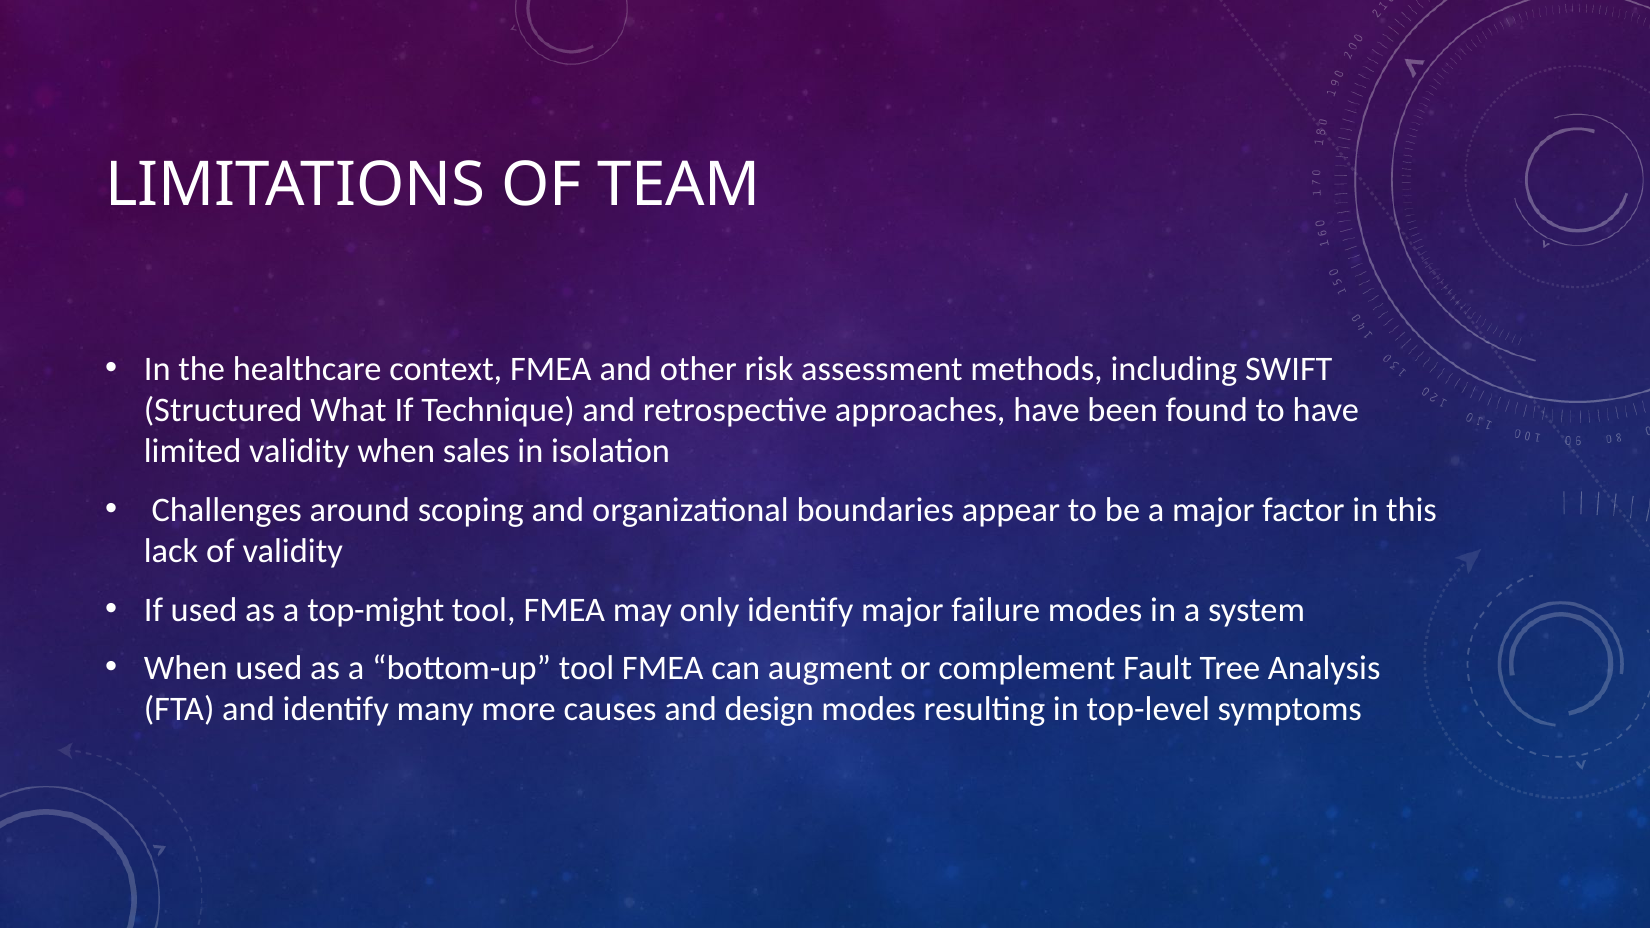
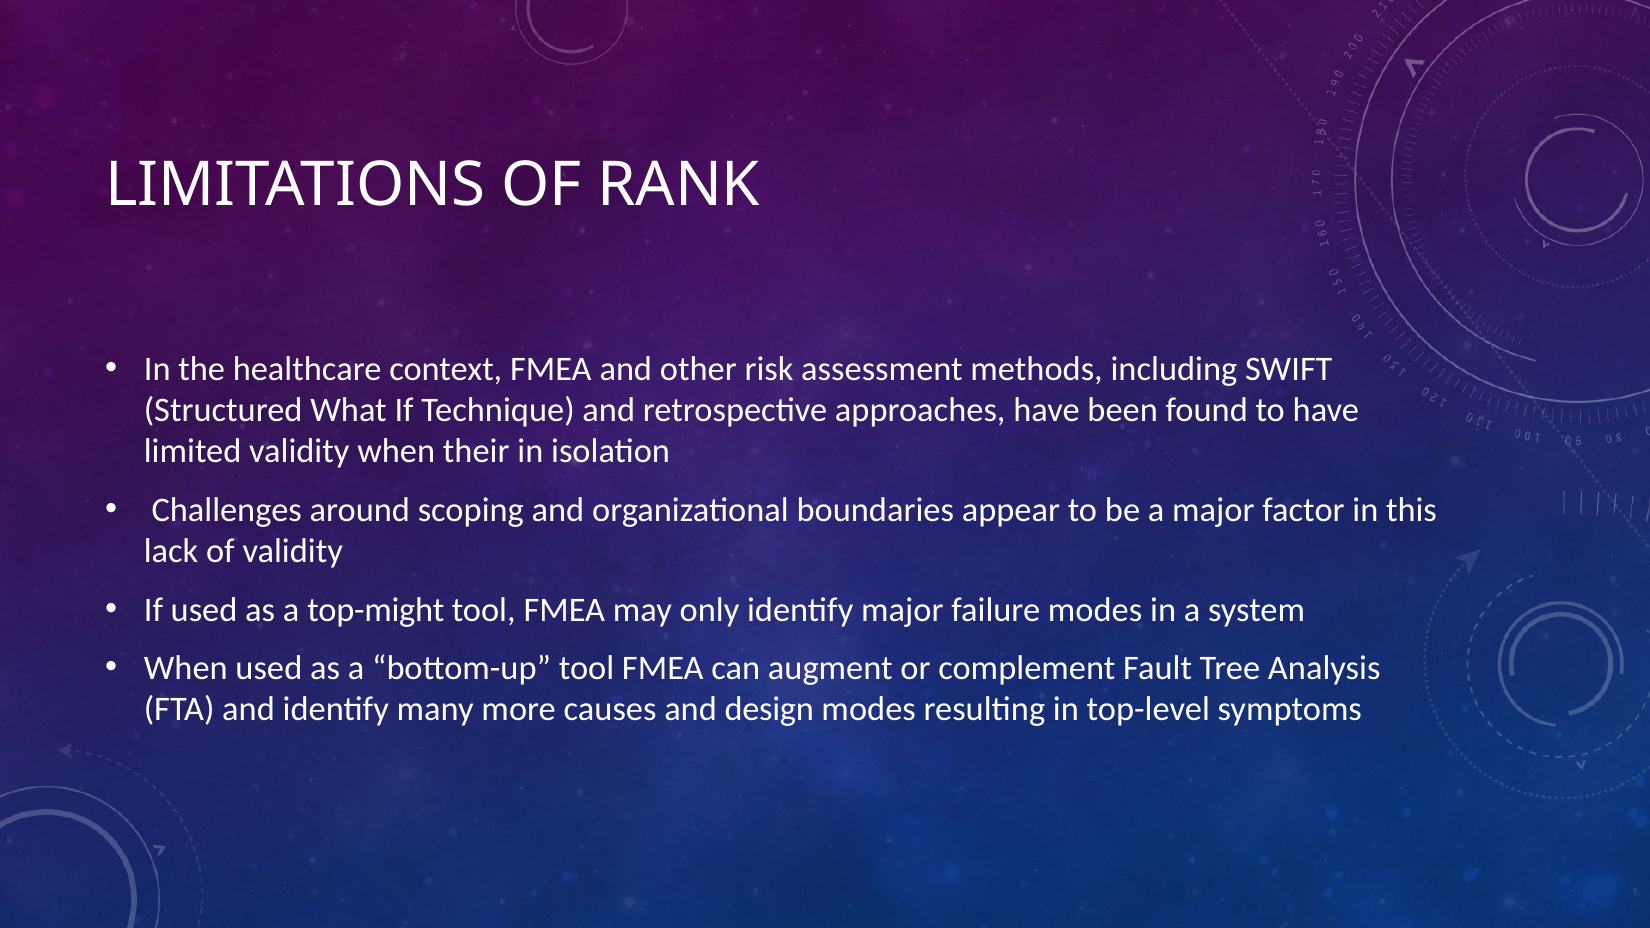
TEAM: TEAM -> RANK (679, 185)
sales: sales -> their (476, 451)
